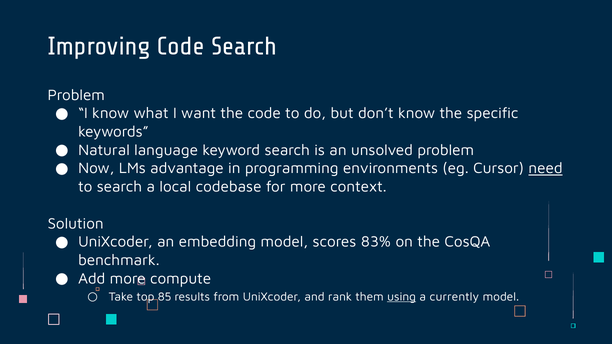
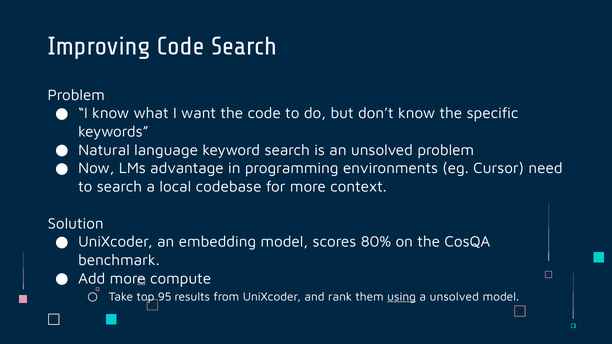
need underline: present -> none (546, 169)
83%: 83% -> 80% (376, 242)
85: 85 -> 95 (165, 297)
a currently: currently -> unsolved (454, 297)
